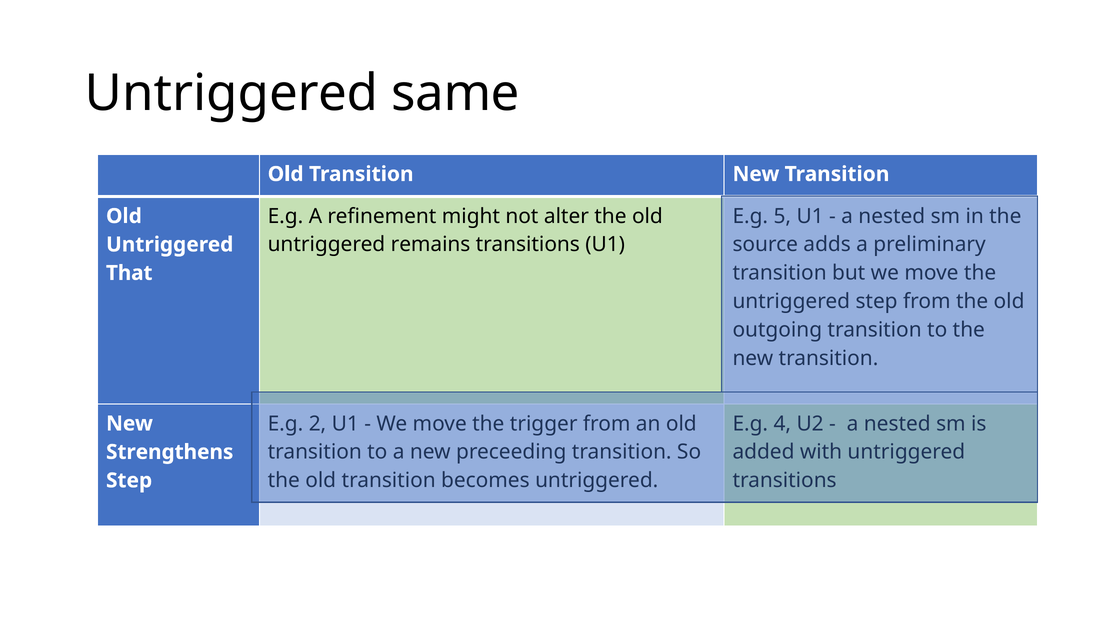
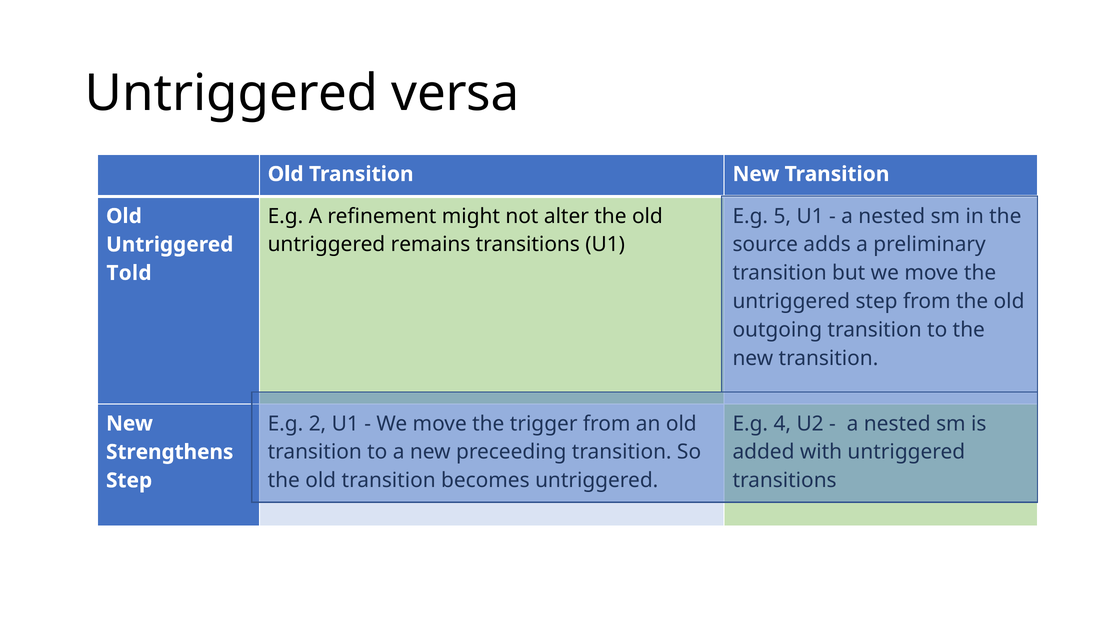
same: same -> versa (455, 94)
That: That -> Told (129, 273)
